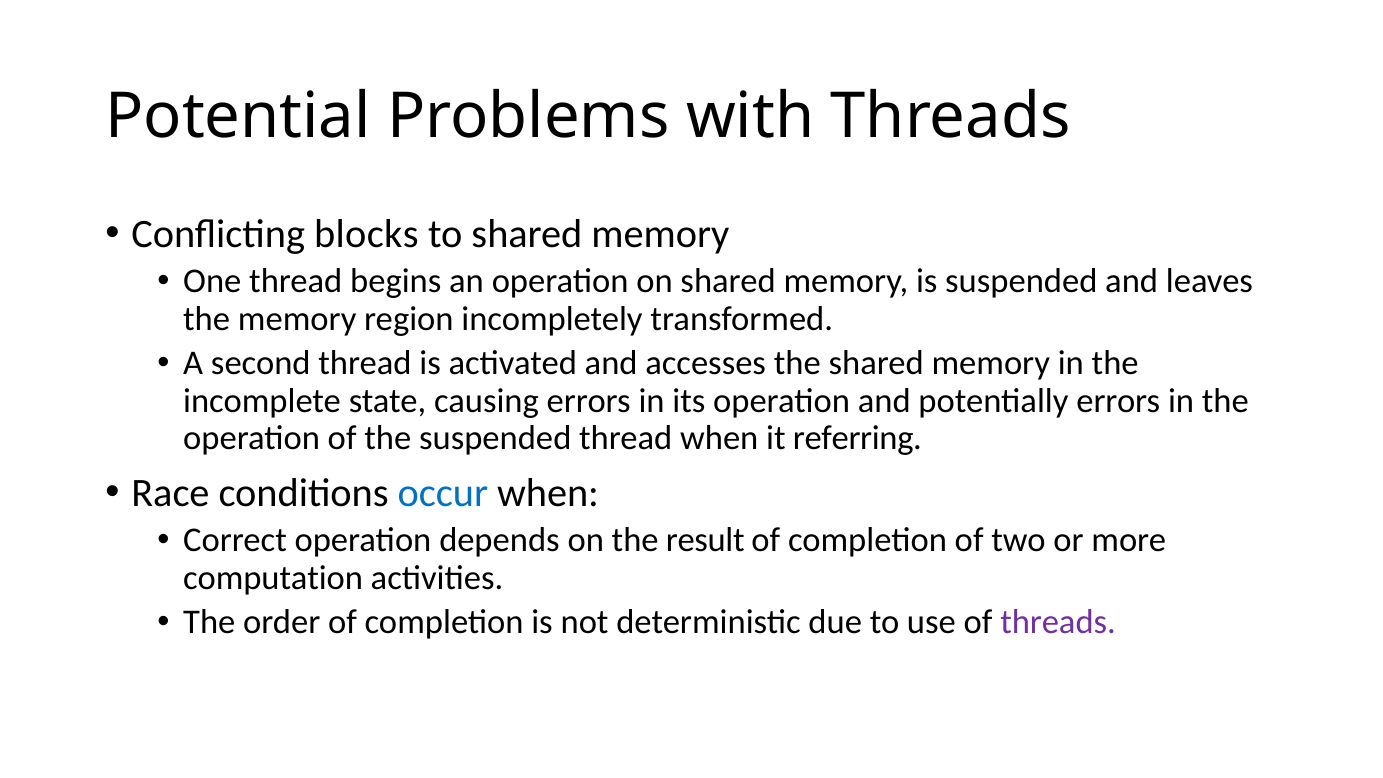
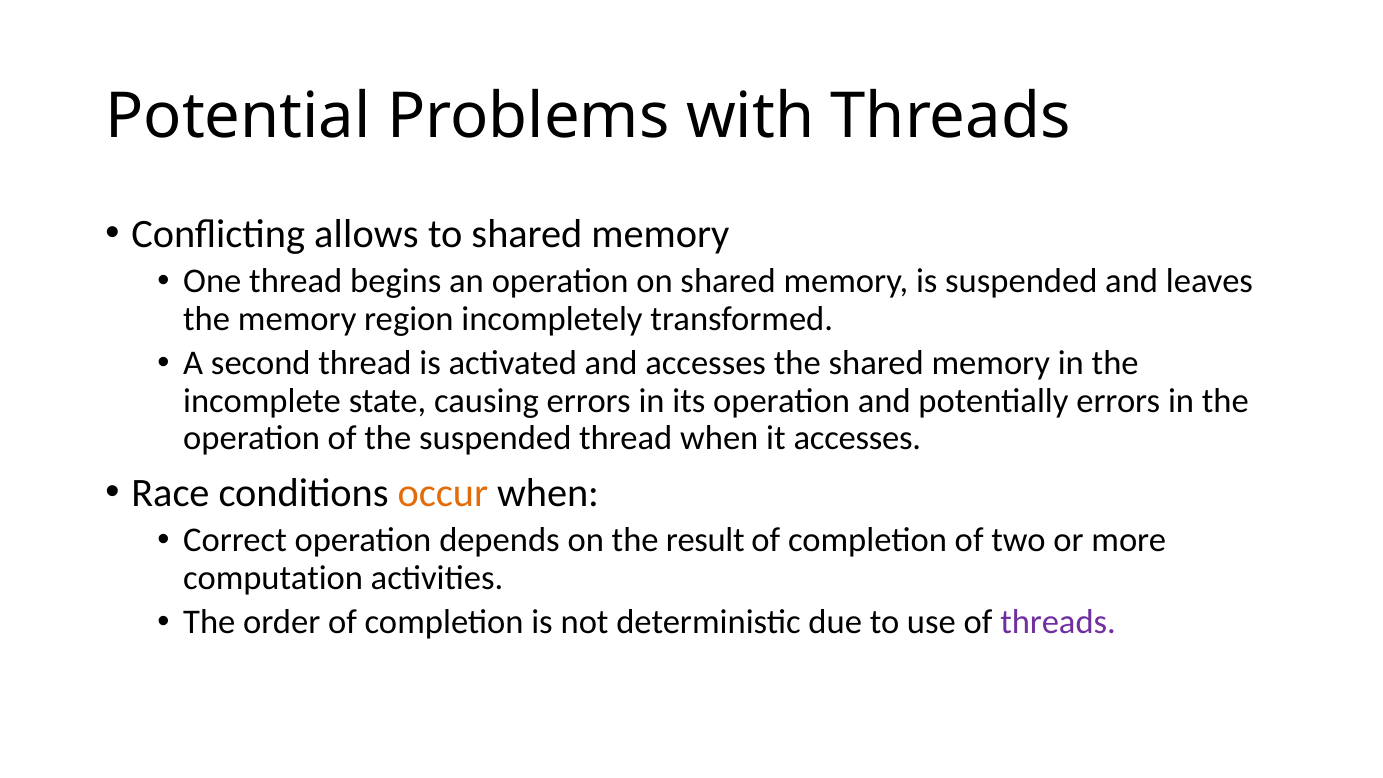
blocks: blocks -> allows (366, 234)
it referring: referring -> accesses (857, 438)
occur colour: blue -> orange (443, 493)
